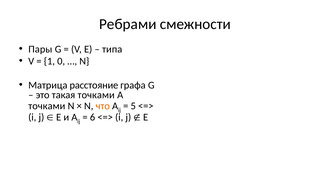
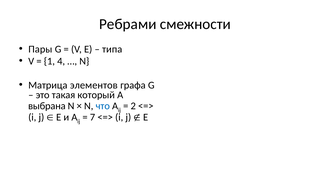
0: 0 -> 4 (61, 61)
расстояние: расстояние -> элементов (94, 85)
такая точками: точками -> который (96, 95)
точками: точками -> выбрана (47, 106)
что colour: orange -> blue (103, 106)
5: 5 -> 2 (133, 106)
6: 6 -> 7 (93, 117)
